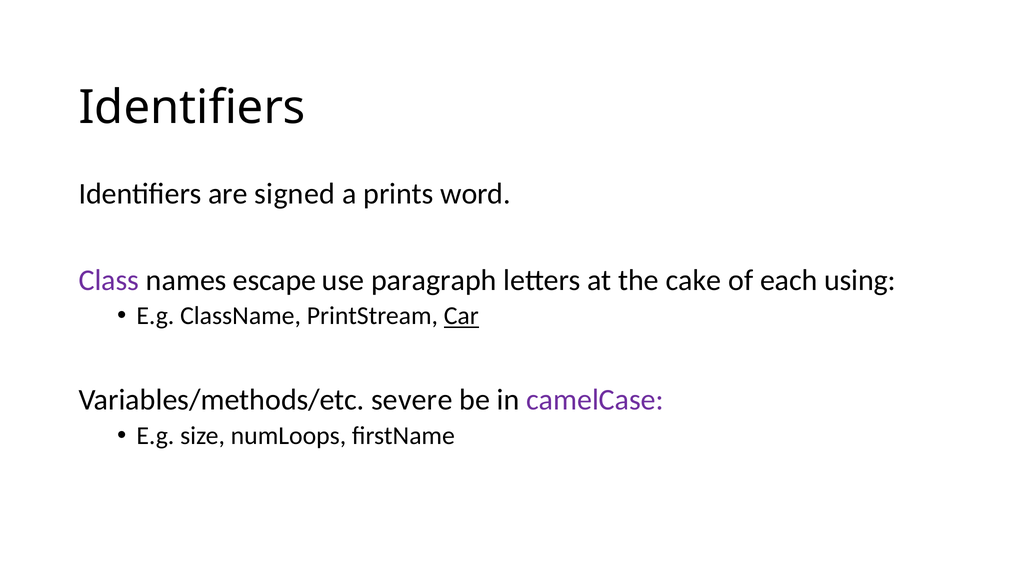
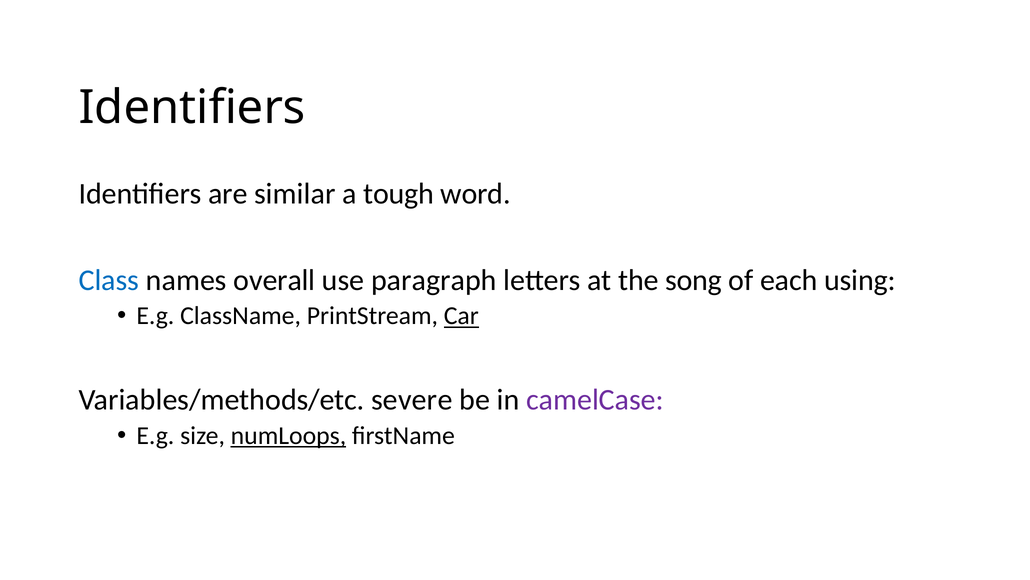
signed: signed -> similar (295, 194)
prints: prints -> tough (399, 194)
Class colour: purple -> blue (109, 280)
escape: escape -> overall (274, 280)
cake: cake -> song (694, 280)
numLoops underline: none -> present (288, 435)
